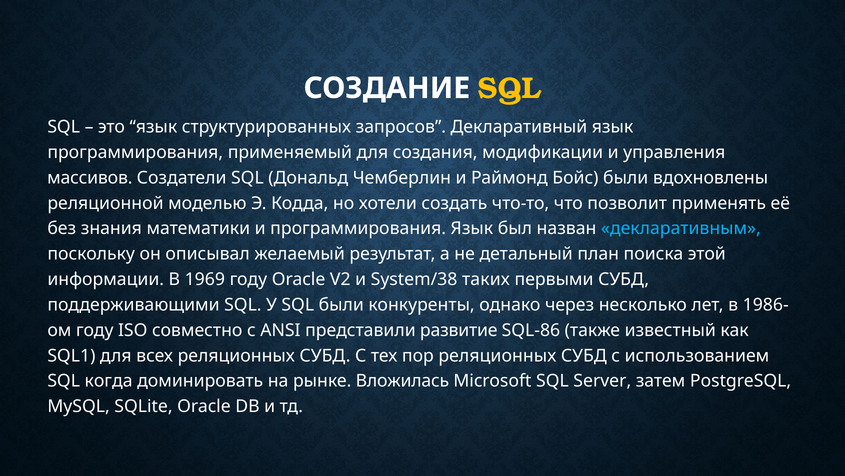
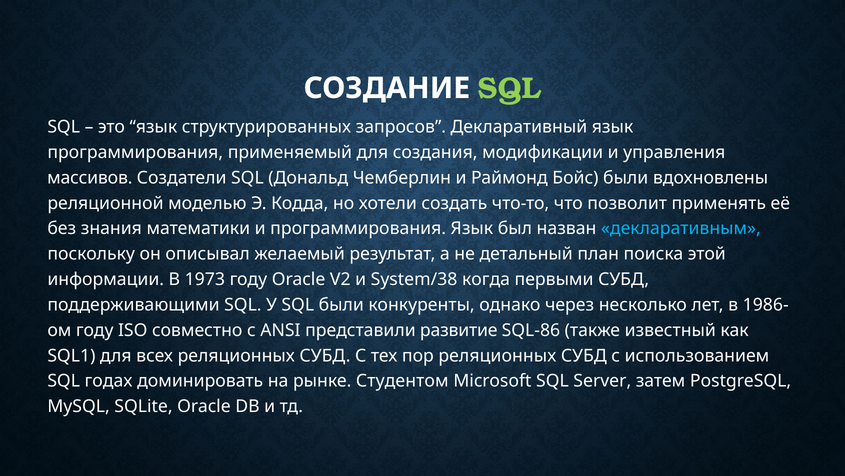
SQL colour: yellow -> light green (509, 88)
1969: 1969 -> 1973 (205, 279)
таких: таких -> когда (486, 279)
когда: когда -> годах (109, 381)
Вложилась: Вложилась -> Студентом (402, 381)
